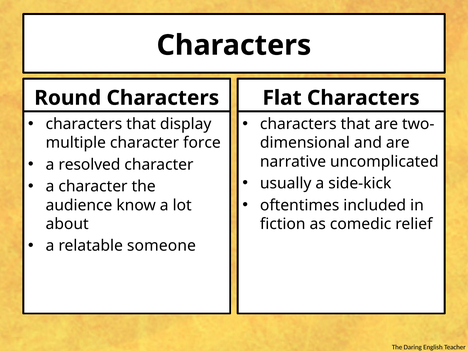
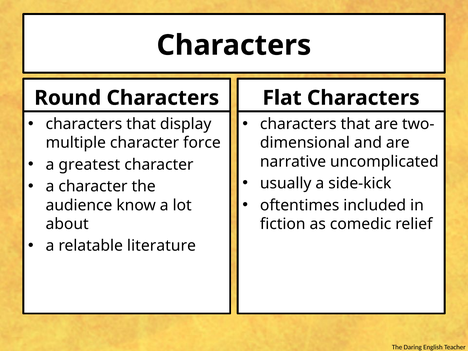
resolved: resolved -> greatest (89, 165)
someone: someone -> literature (161, 246)
